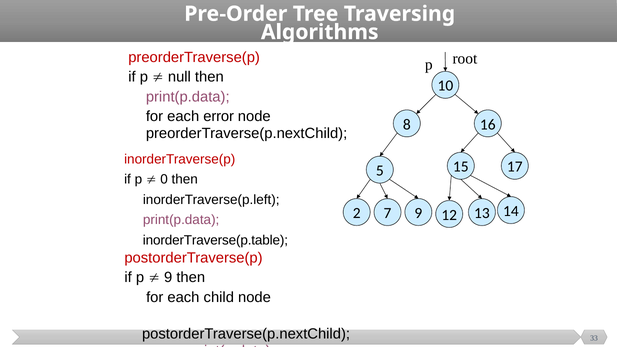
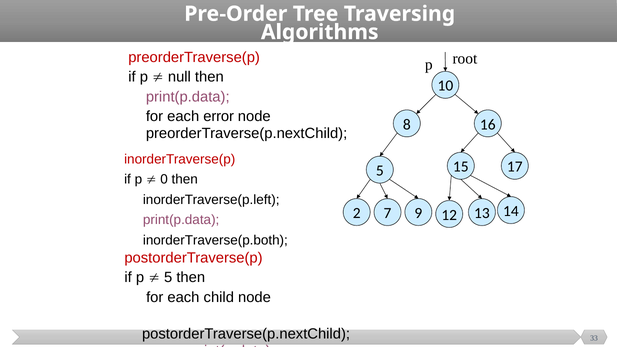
inorderTraverse(p.table: inorderTraverse(p.table -> inorderTraverse(p.both (215, 240)
9: 9 -> 5 (168, 278)
